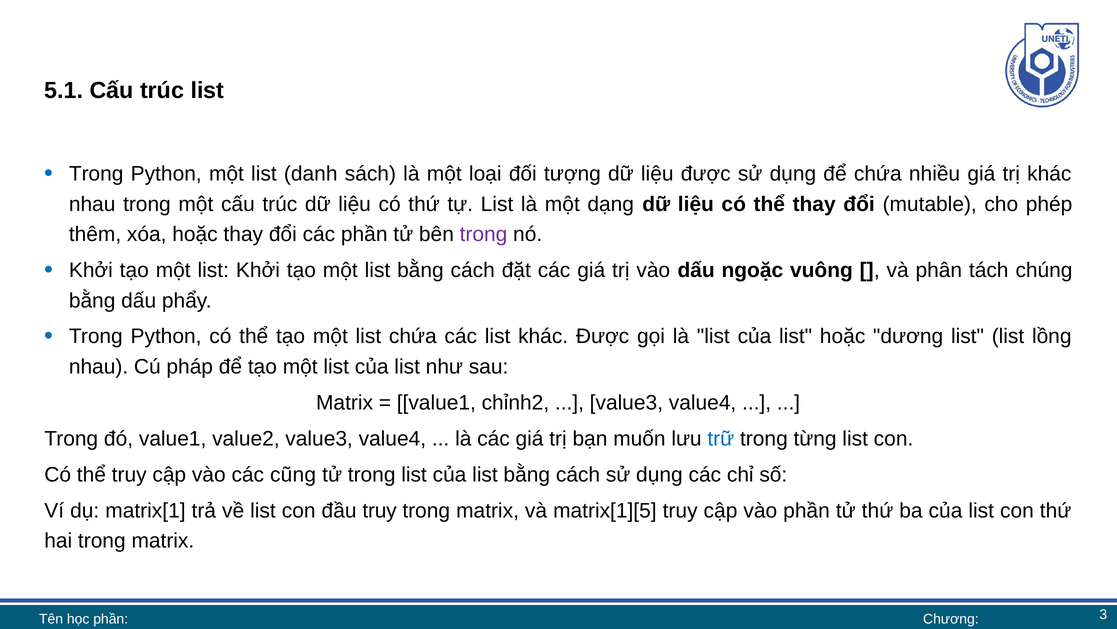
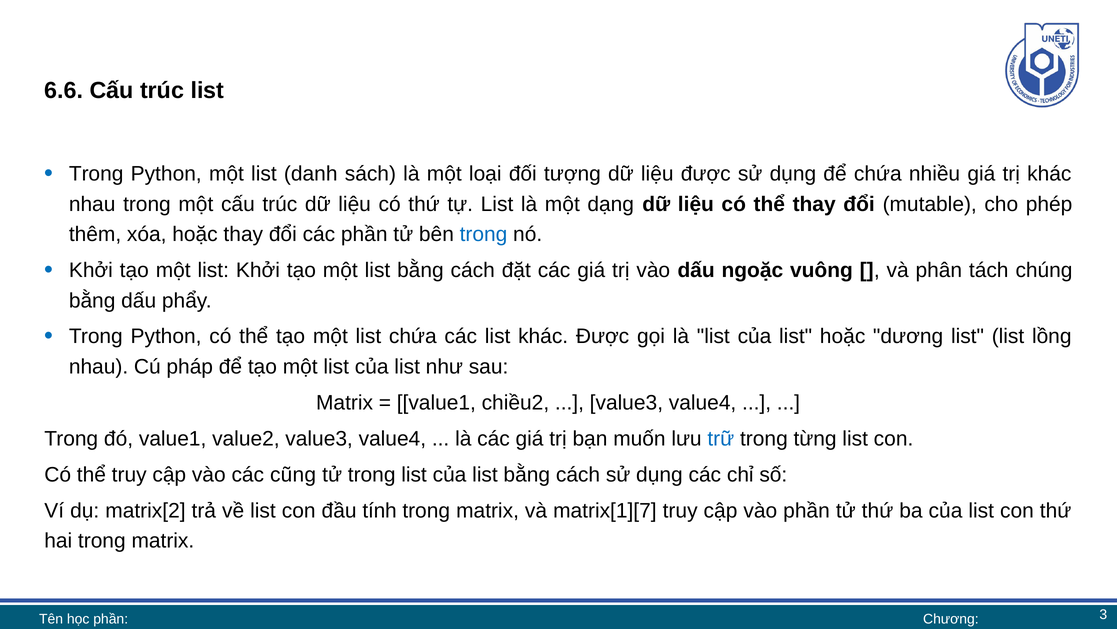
5.1: 5.1 -> 6.6 (64, 90)
trong colour: purple -> blue (484, 234)
chỉnh2: chỉnh2 -> chiều2 (515, 402)
matrix[1: matrix[1 -> matrix[2 (145, 510)
đầu truy: truy -> tính (380, 510)
matrix[1][5: matrix[1][5 -> matrix[1][7 (605, 510)
